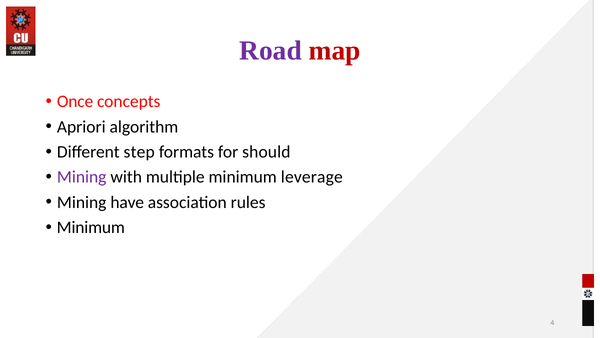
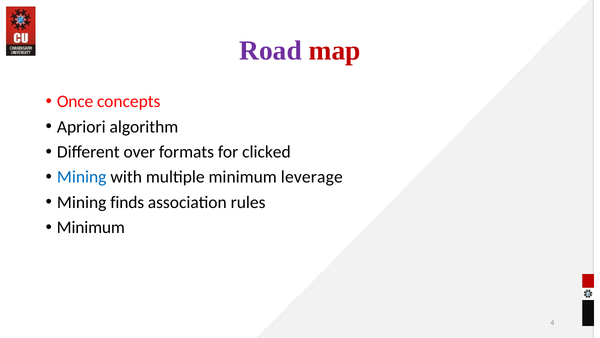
step: step -> over (139, 152)
should: should -> clicked (266, 152)
Mining colour: purple -> blue (82, 177)
have: have -> finds (127, 202)
